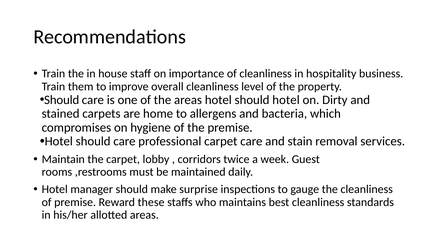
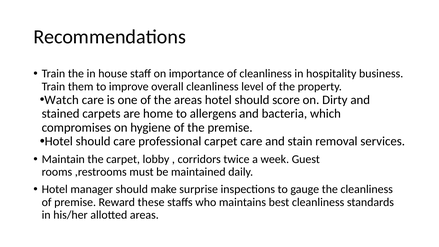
Should: Should -> Watch (62, 100)
should hotel: hotel -> score (286, 100)
